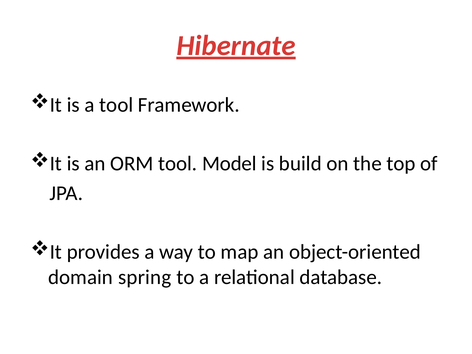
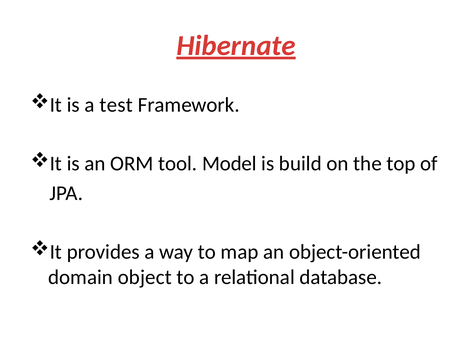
a tool: tool -> test (116, 105)
spring: spring -> object (145, 277)
